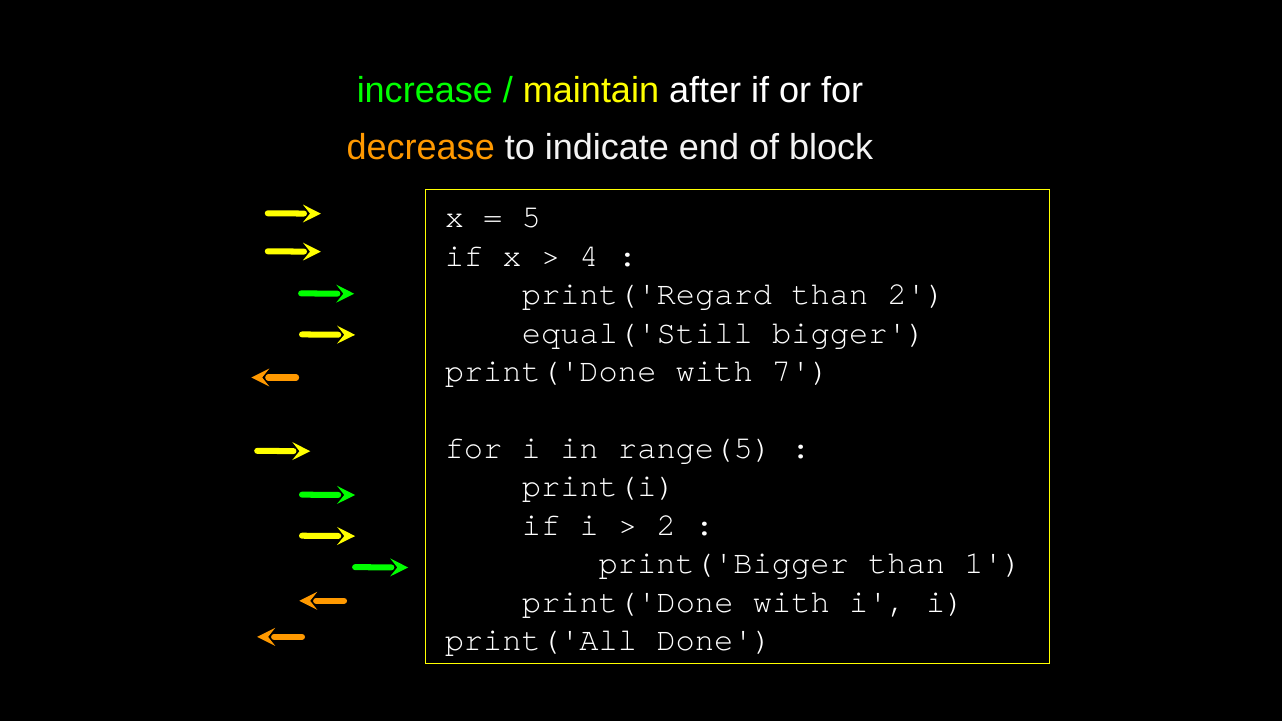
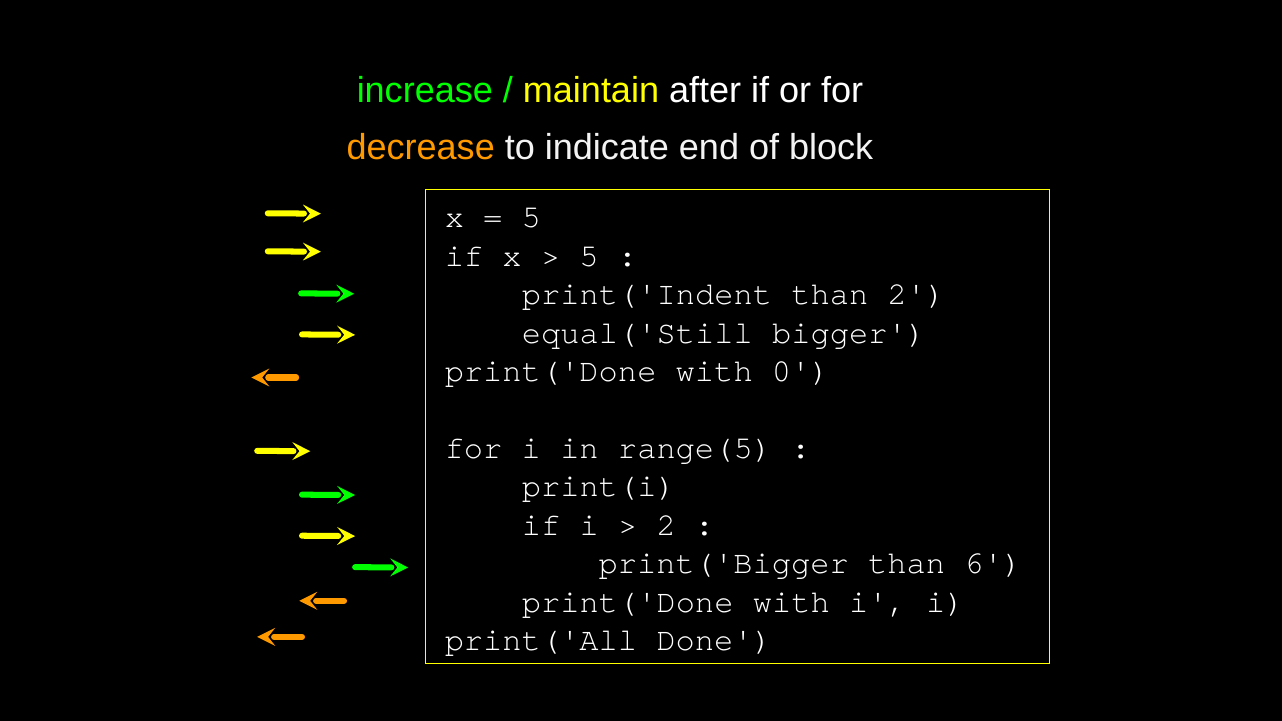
4: 4 -> 5 (589, 256)
print('Regard: print('Regard -> print('Indent (647, 294)
7: 7 -> 0 (801, 371)
1: 1 -> 6 (993, 563)
